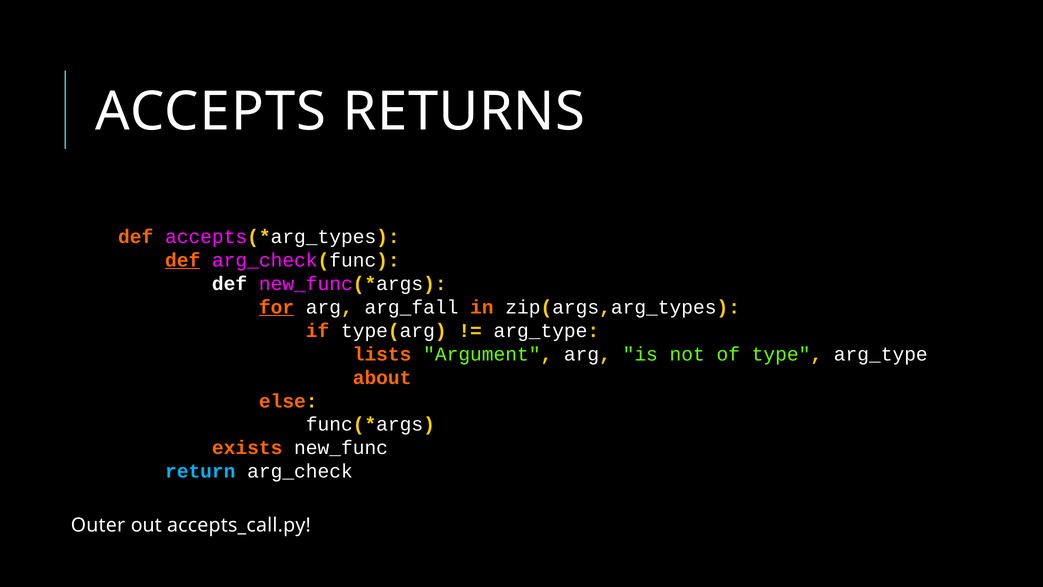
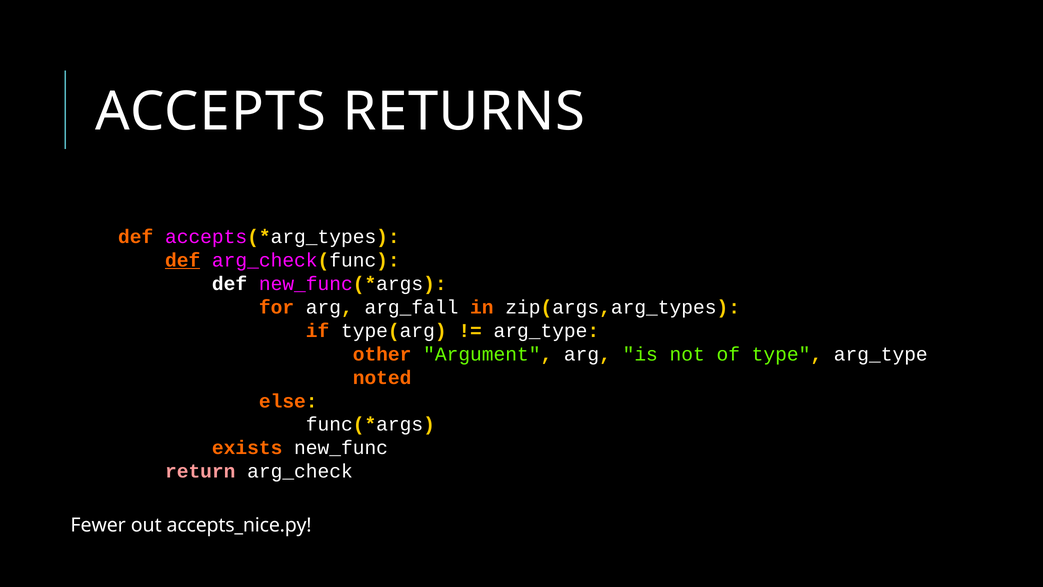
for underline: present -> none (277, 307)
lists: lists -> other (382, 354)
about: about -> noted (382, 377)
return colour: light blue -> pink (200, 471)
Outer: Outer -> Fewer (98, 525)
accepts_call.py: accepts_call.py -> accepts_nice.py (239, 525)
